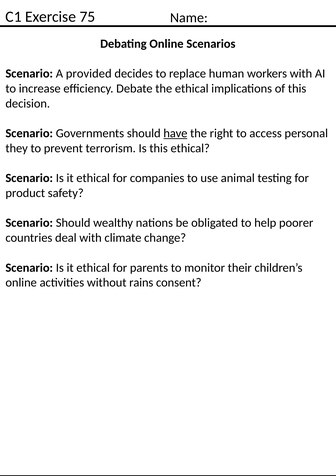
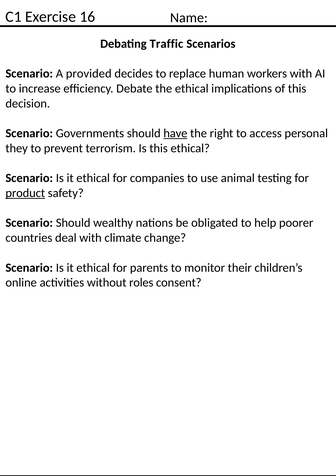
75: 75 -> 16 (87, 17)
Debating Online: Online -> Traffic (166, 44)
product underline: none -> present (25, 193)
rains: rains -> roles (141, 283)
